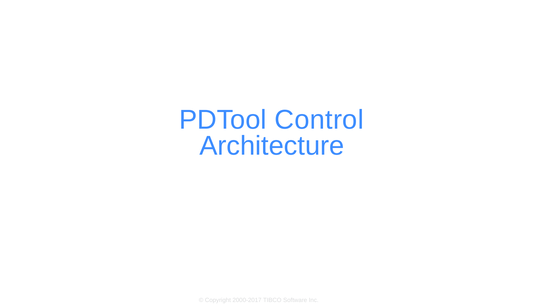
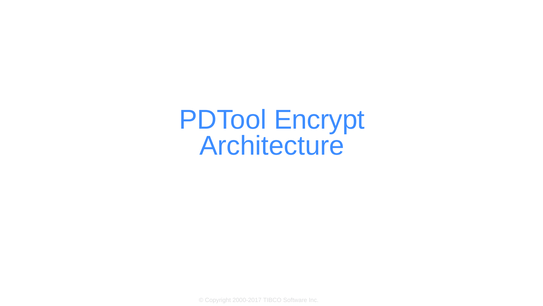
Control: Control -> Encrypt (319, 120)
